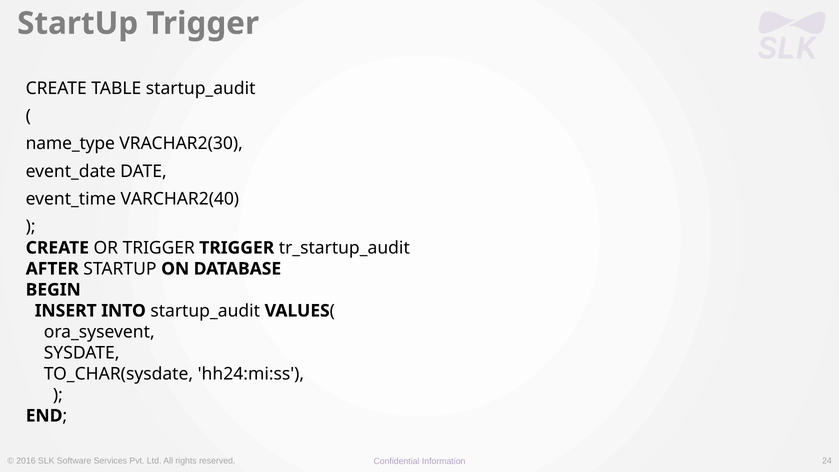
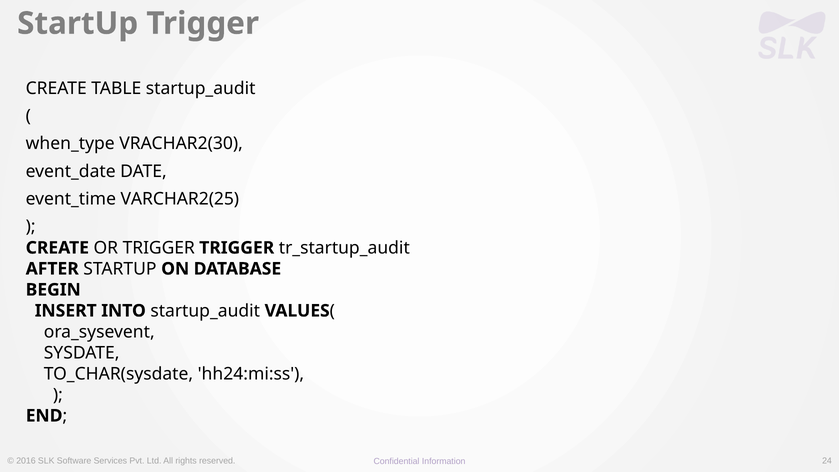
name_type: name_type -> when_type (70, 144)
VARCHAR2(40: VARCHAR2(40 -> VARCHAR2(25 (180, 199)
